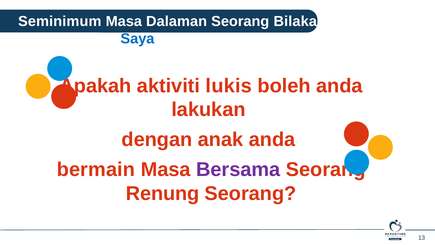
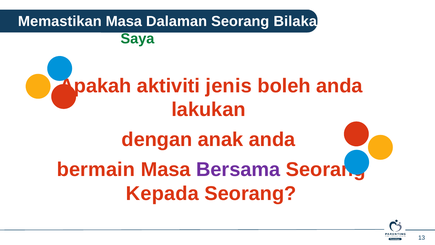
Seminimum: Seminimum -> Memastikan (60, 21)
Saya colour: blue -> green (137, 39)
lukis: lukis -> jenis (229, 86)
Renung: Renung -> Kepada (162, 193)
